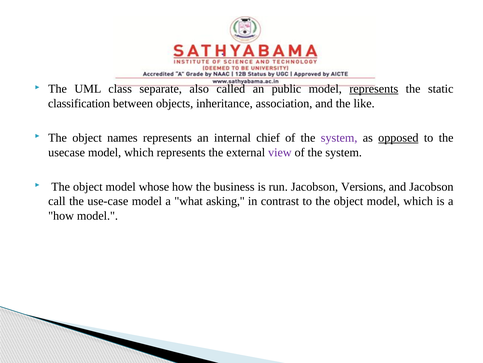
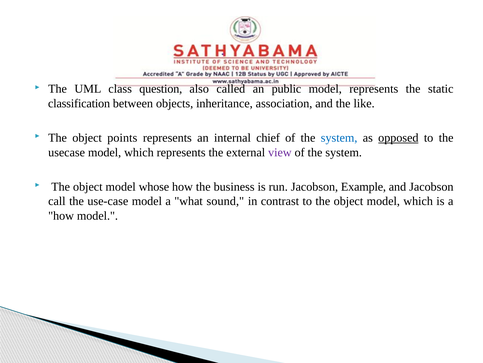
separate: separate -> question (161, 89)
represents underline: present -> none (374, 89)
names: names -> points (122, 138)
system colour: purple -> blue (339, 138)
Versions: Versions -> Example (363, 186)
asking: asking -> sound (225, 201)
